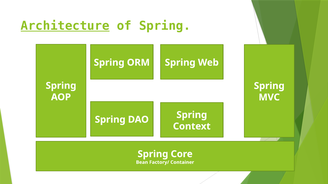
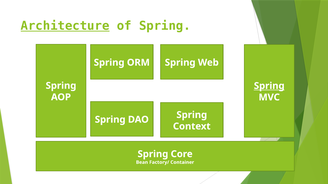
Spring underline: none -> present (269, 86)
